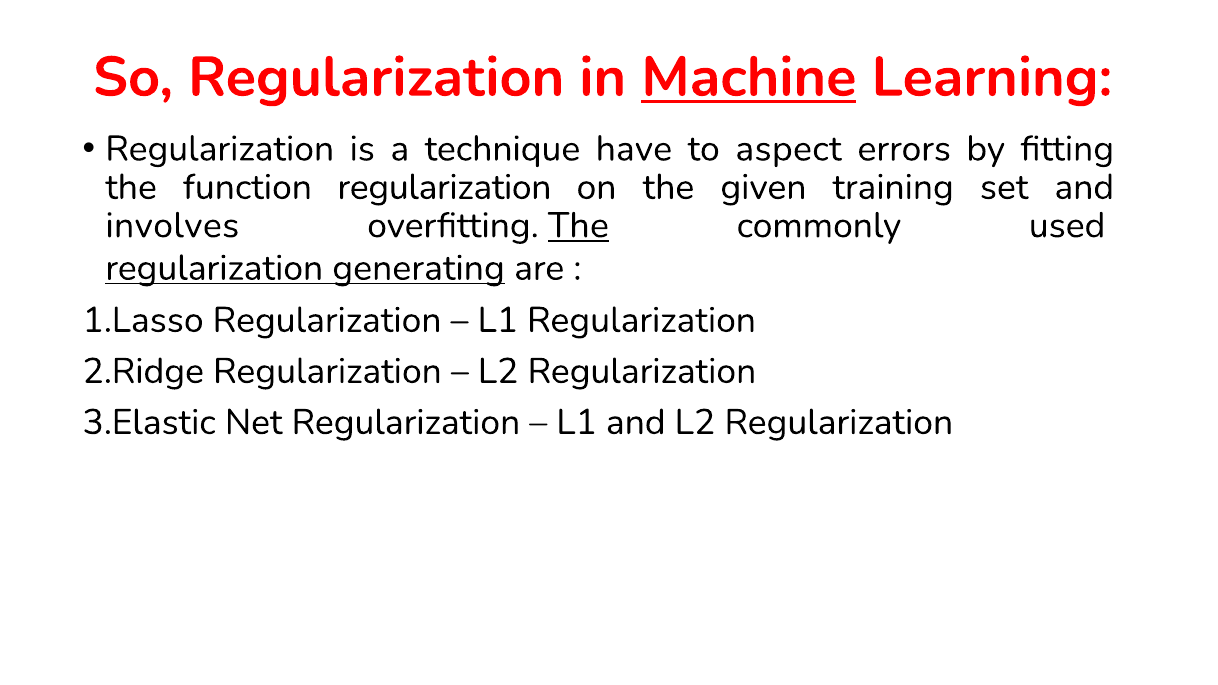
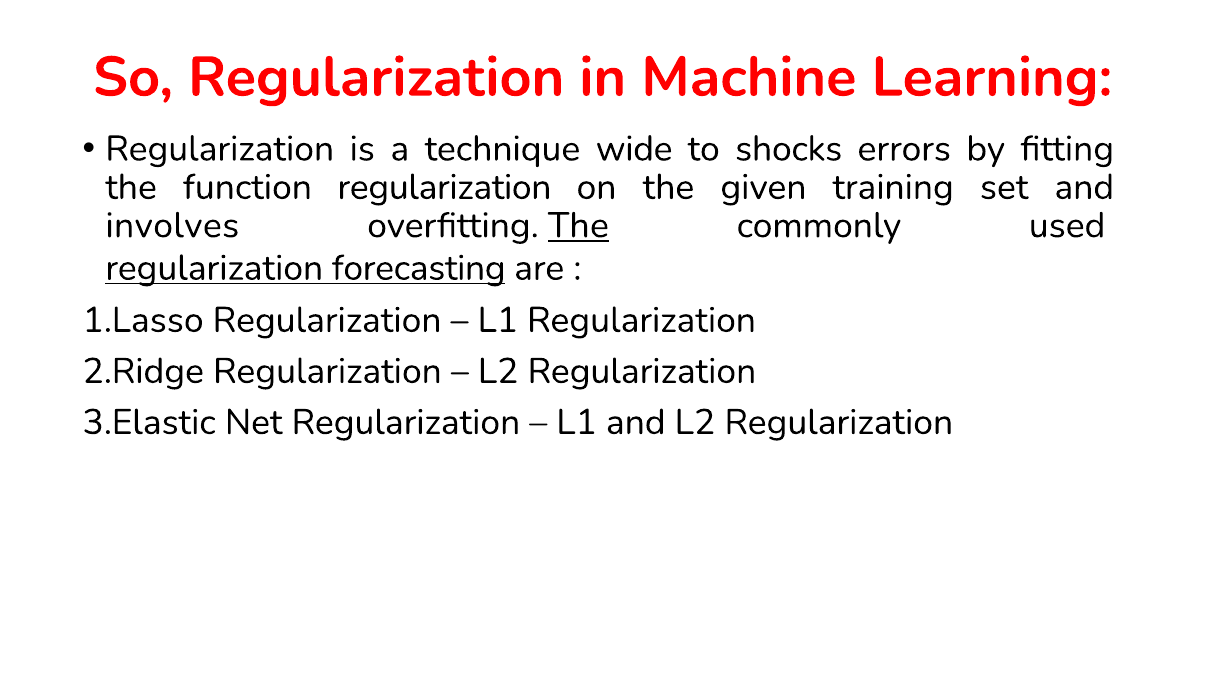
Machine underline: present -> none (749, 77)
have: have -> wide (634, 149)
aspect: aspect -> shocks (789, 149)
generating: generating -> forecasting (419, 268)
